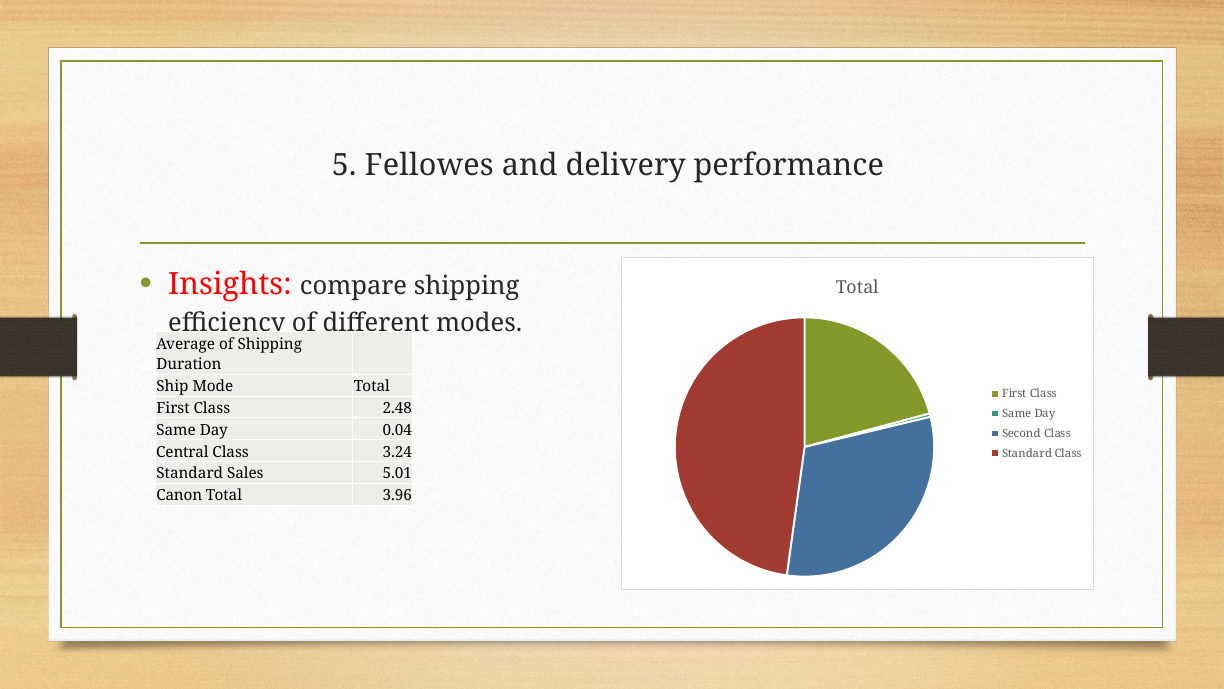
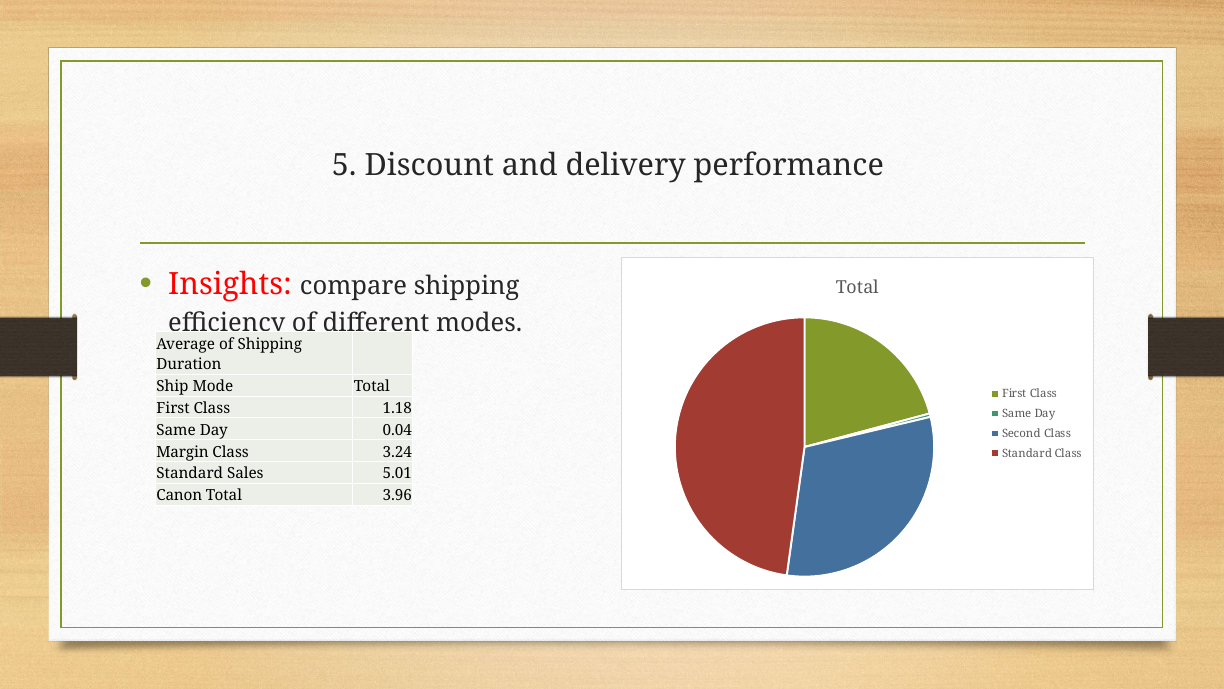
Fellowes: Fellowes -> Discount (429, 166)
2.48: 2.48 -> 1.18 (397, 408)
Central: Central -> Margin (182, 452)
